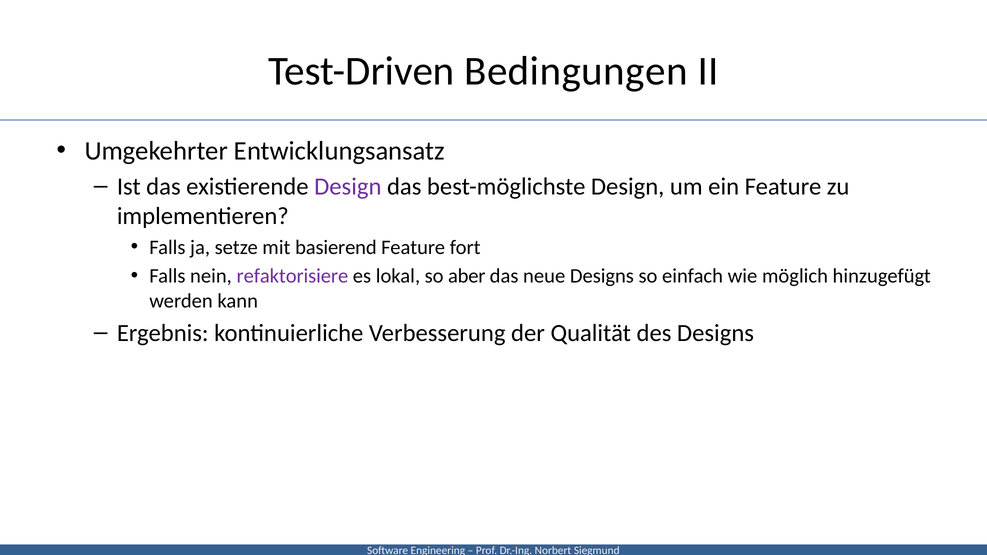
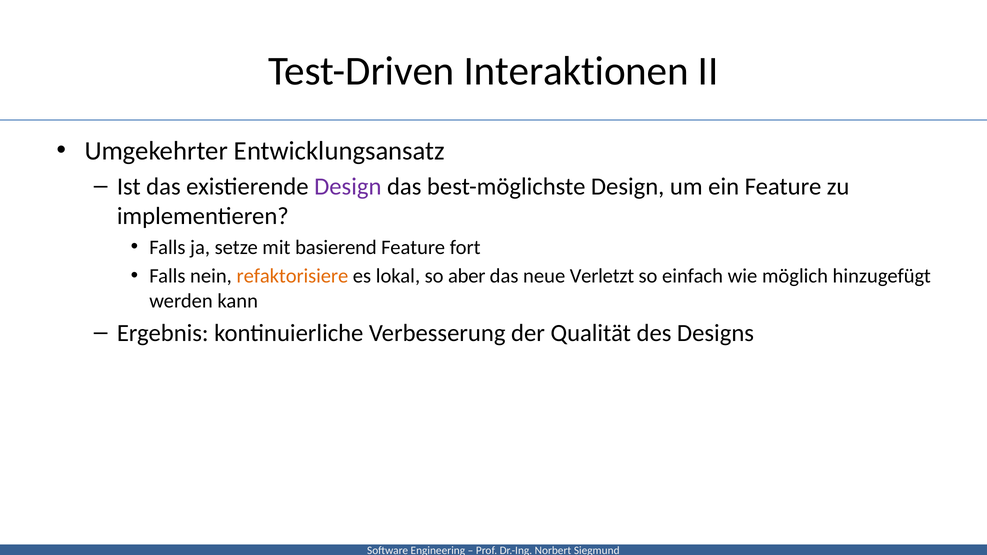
Bedingungen: Bedingungen -> Interaktionen (576, 71)
refaktorisiere colour: purple -> orange (292, 276)
neue Designs: Designs -> Verletzt (602, 276)
